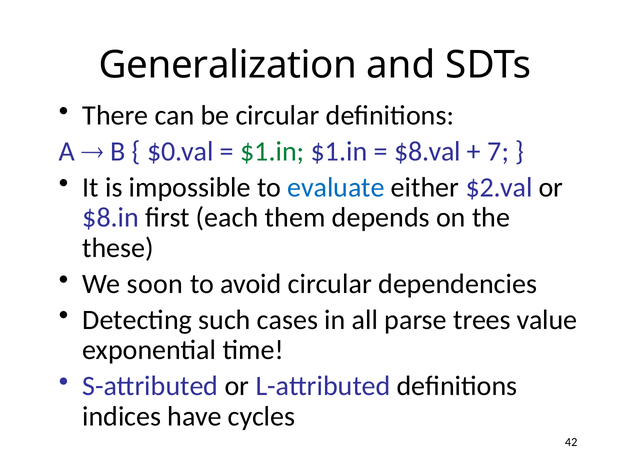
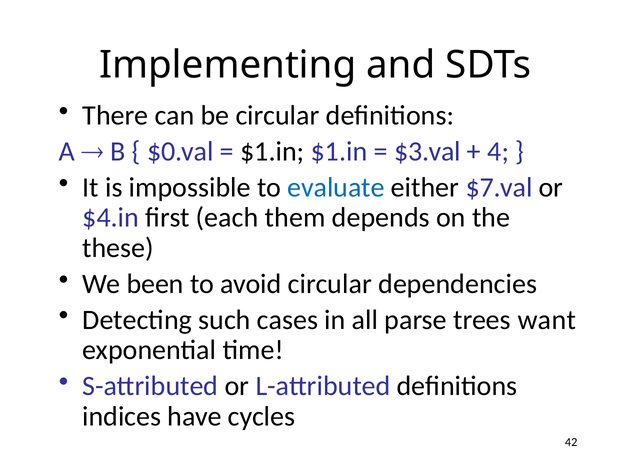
Generalization: Generalization -> Implementing (228, 65)
$1.in colour: green -> black (272, 152)
$8.val: $8.val -> $3.val (427, 152)
7: 7 -> 4 (498, 152)
$2.val: $2.val -> $7.val (499, 187)
$8.in: $8.in -> $4.in (111, 218)
soon: soon -> been (155, 284)
value: value -> want (547, 320)
